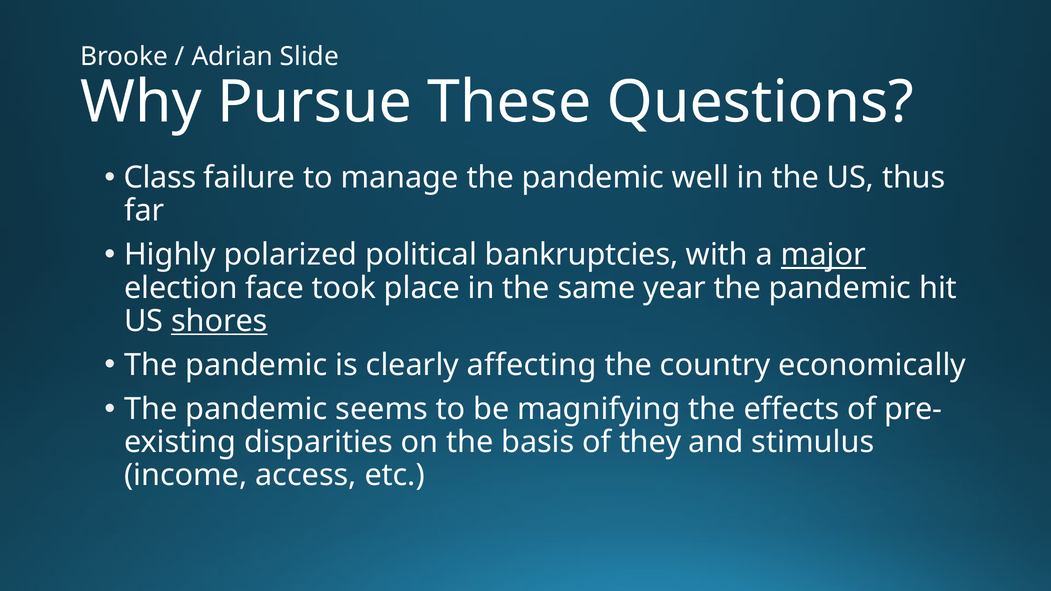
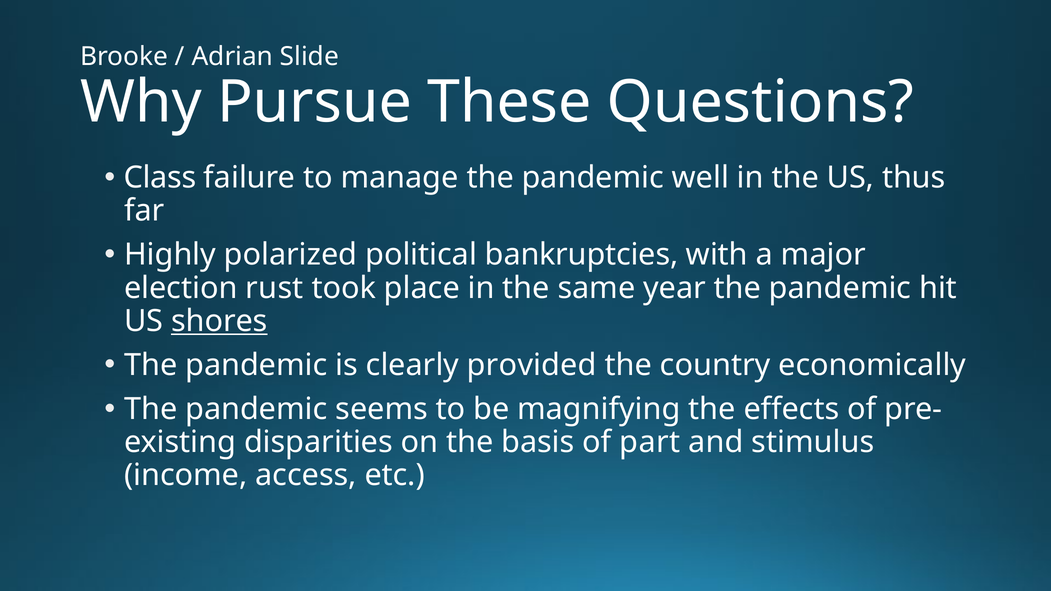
major underline: present -> none (823, 255)
face: face -> rust (274, 288)
affecting: affecting -> provided (532, 365)
they: they -> part (650, 442)
